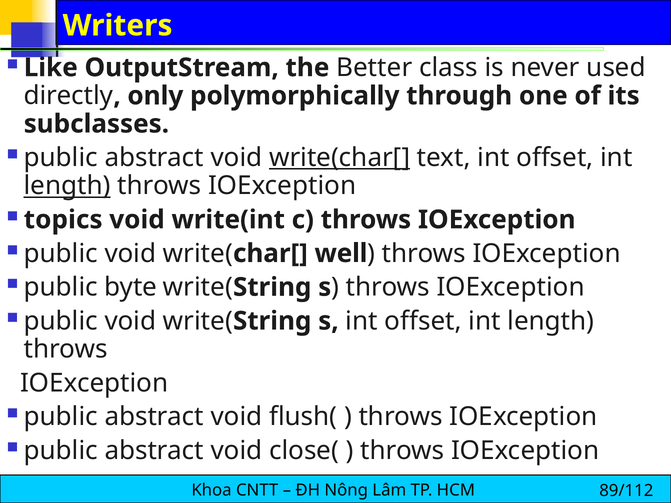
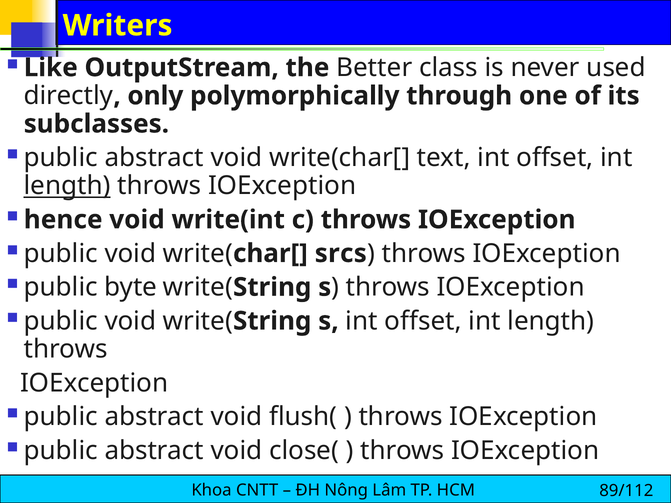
write(char[ underline: present -> none (340, 158)
topics: topics -> hence (63, 220)
well: well -> srcs (341, 254)
